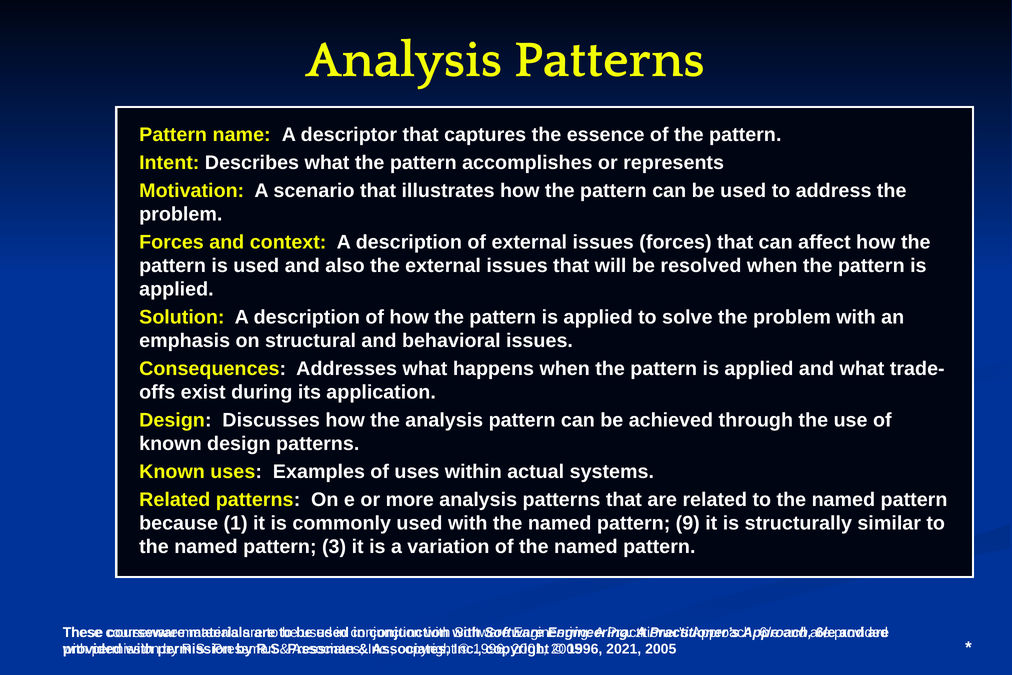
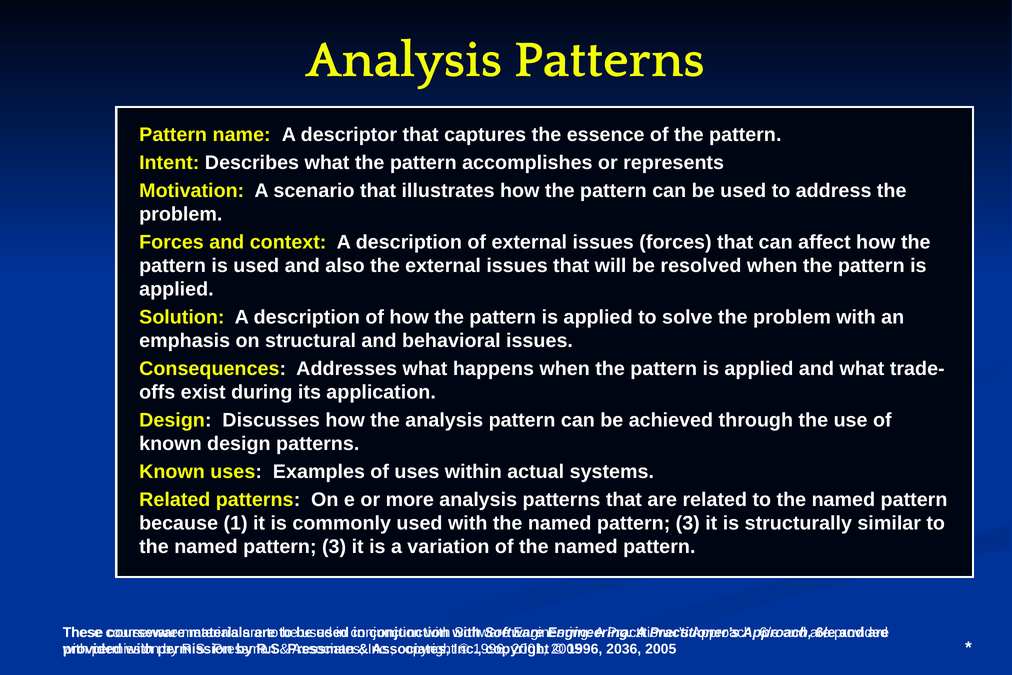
9: 9 -> 3 (688, 523)
2021: 2021 -> 2036 (624, 649)
